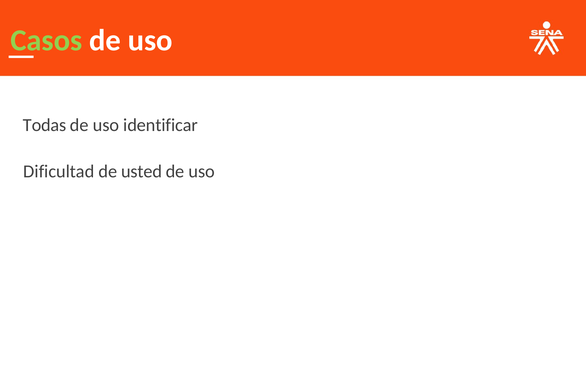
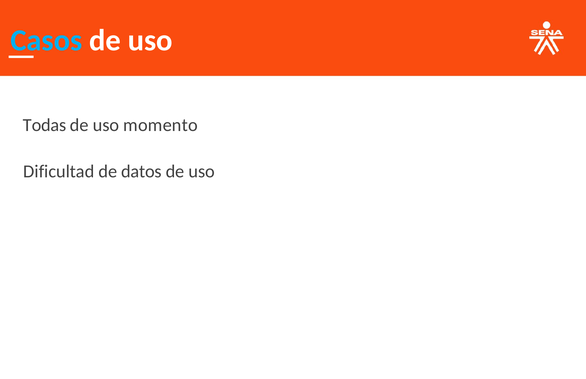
Casos colour: light green -> light blue (46, 40)
identificar: identificar -> momento (160, 125)
usted: usted -> datos (142, 171)
